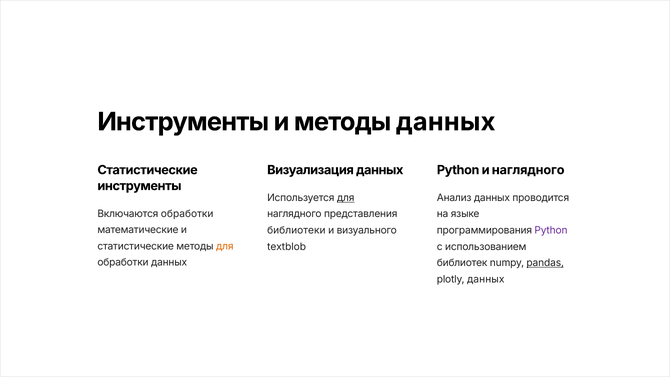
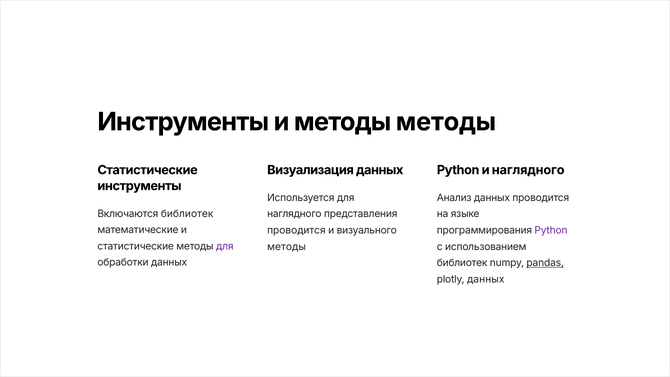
методы данных: данных -> методы (446, 122)
для underline: present -> none (346, 198)
Включаются обработки: обработки -> библиотек (187, 214)
библиотеки: библиотеки -> проводится (296, 230)
для colour: orange -> purple (225, 246)
textblob: textblob -> методы (287, 247)
